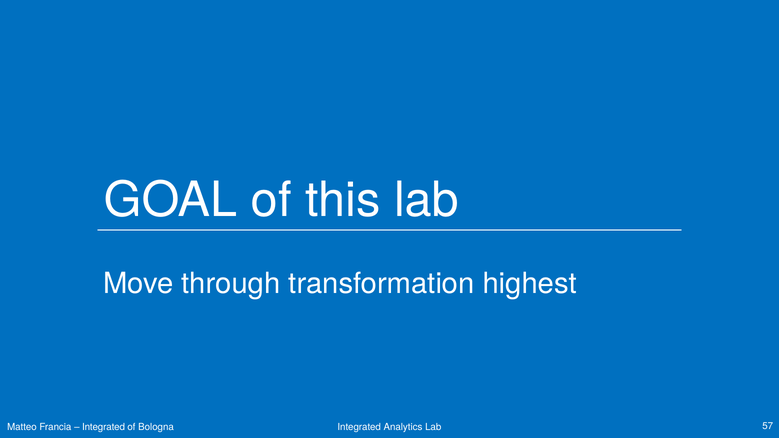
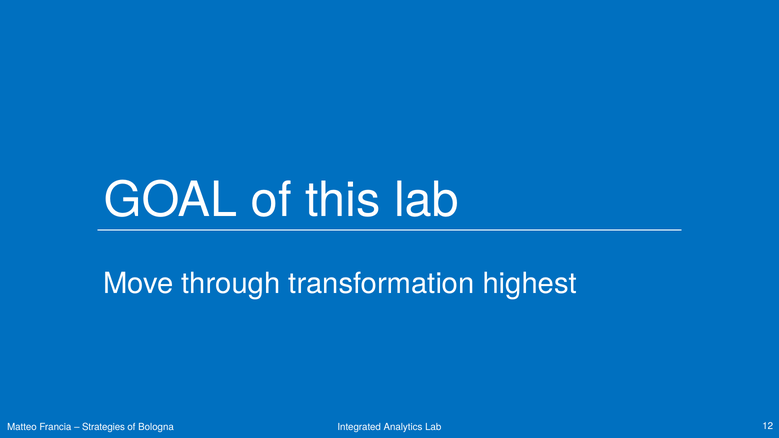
Integrated: Integrated -> Strategies (103, 427)
57: 57 -> 12 (768, 426)
